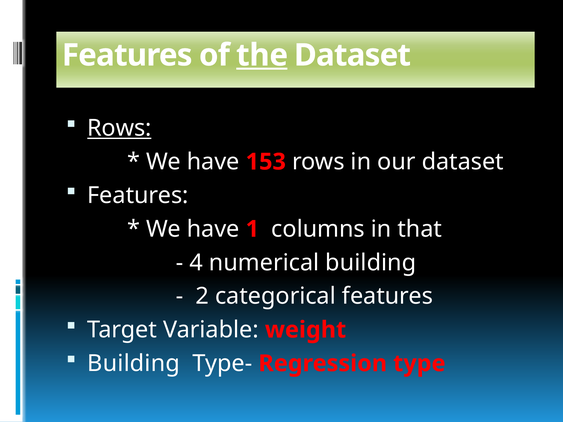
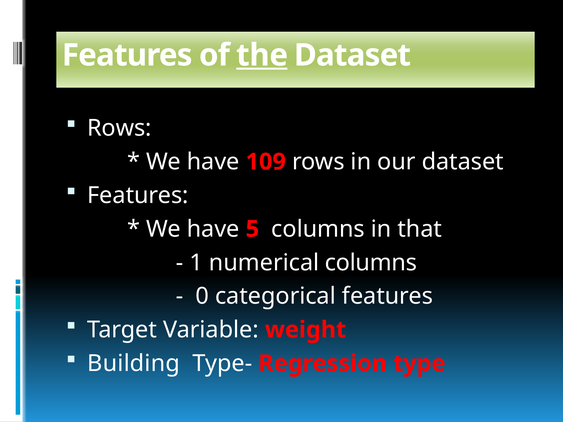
Rows underline: present -> none (119, 128)
153: 153 -> 109 (266, 162)
1: 1 -> 5 (252, 229)
4: 4 -> 1 (196, 263)
numerical building: building -> columns (371, 263)
2: 2 -> 0 (202, 296)
